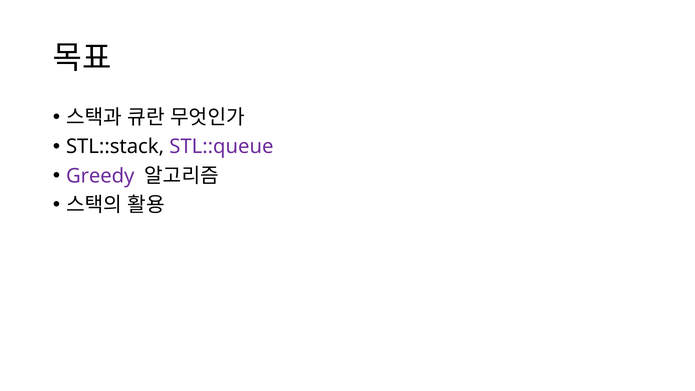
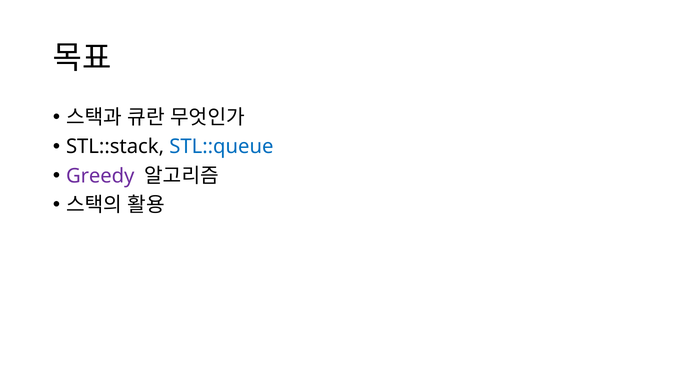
STL::queue colour: purple -> blue (221, 147)
